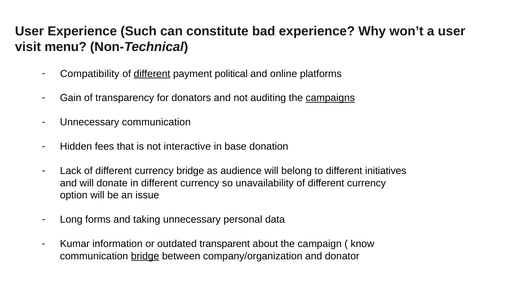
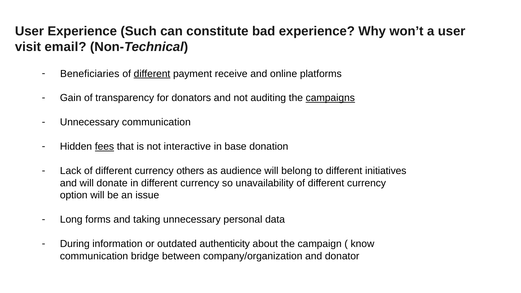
menu: menu -> email (65, 47)
Compatibility: Compatibility -> Beneficiaries (90, 74)
political: political -> receive (231, 74)
fees underline: none -> present (104, 147)
currency bridge: bridge -> others (190, 171)
Kumar: Kumar -> During (75, 244)
transparent: transparent -> authenticity (225, 244)
bridge underline: present -> none (145, 256)
